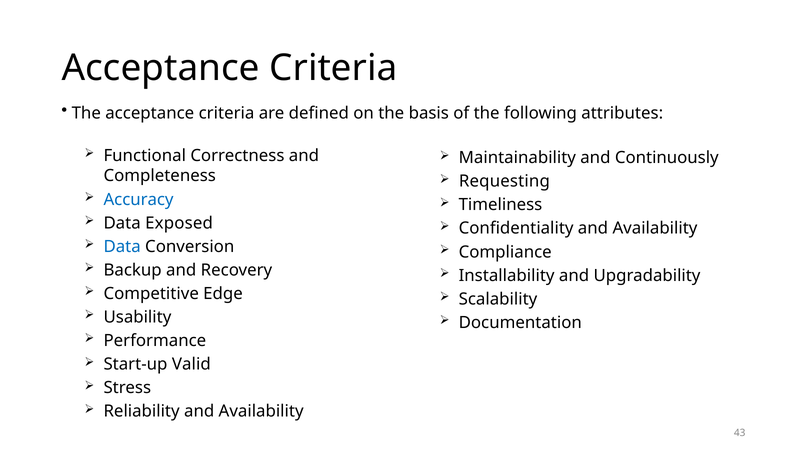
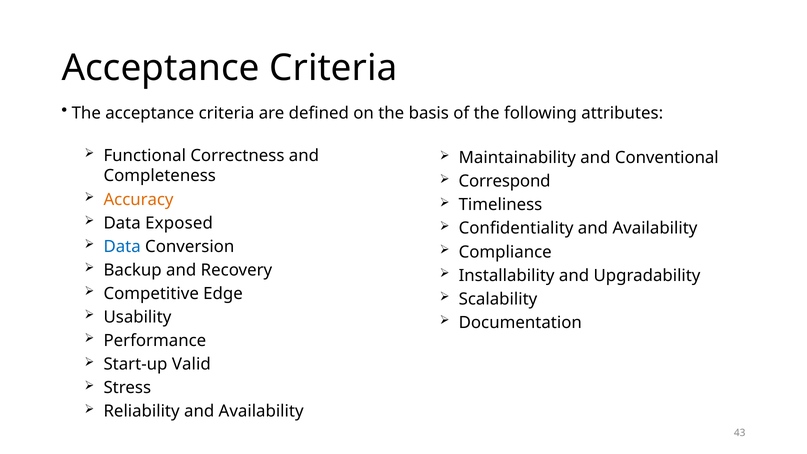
Continuously: Continuously -> Conventional (667, 158)
Requesting: Requesting -> Correspond (505, 181)
Accuracy colour: blue -> orange (139, 199)
